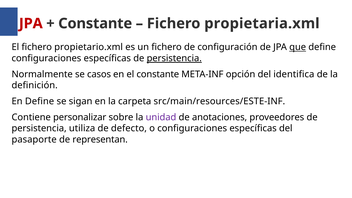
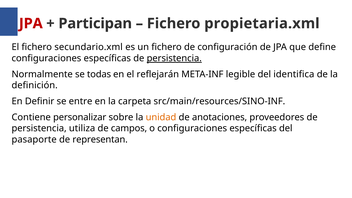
Constante: Constante -> Participan (95, 23)
propietario.xml: propietario.xml -> secundario.xml (89, 47)
que underline: present -> none (298, 47)
casos: casos -> todas (99, 74)
el constante: constante -> reflejarán (158, 74)
opción: opción -> legible (241, 74)
En Define: Define -> Definir (40, 101)
sigan: sigan -> entre (81, 101)
src/main/resources/ESTE-INF: src/main/resources/ESTE-INF -> src/main/resources/SINO-INF (219, 101)
unidad colour: purple -> orange (161, 117)
defecto: defecto -> campos (129, 128)
